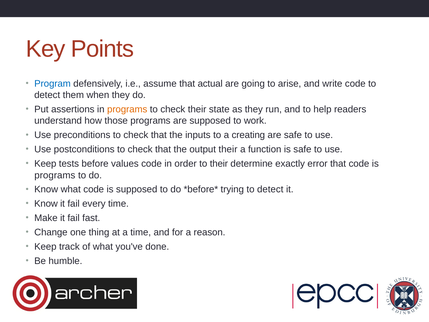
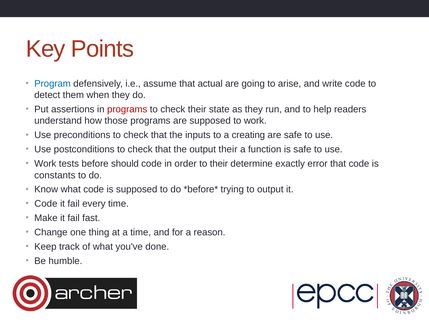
programs colour: orange -> red (127, 109)
Keep: Keep -> Work (45, 164)
values: values -> should (125, 164)
programs: programs -> constants (55, 175)
trying to detect: detect -> output (270, 189)
Know: Know -> Code (46, 204)
